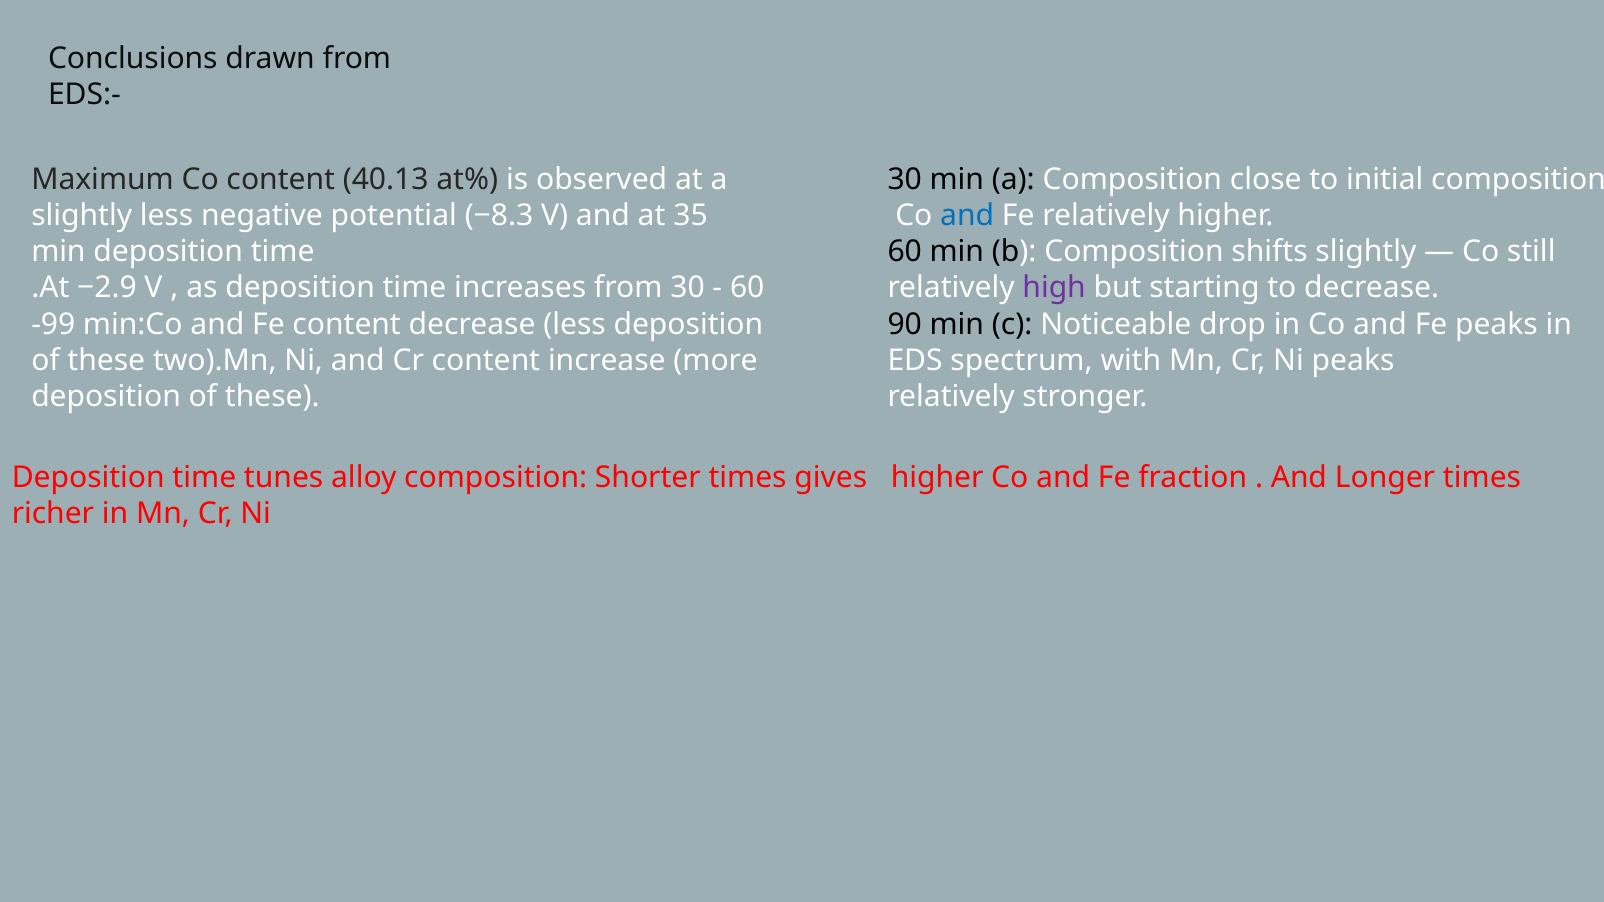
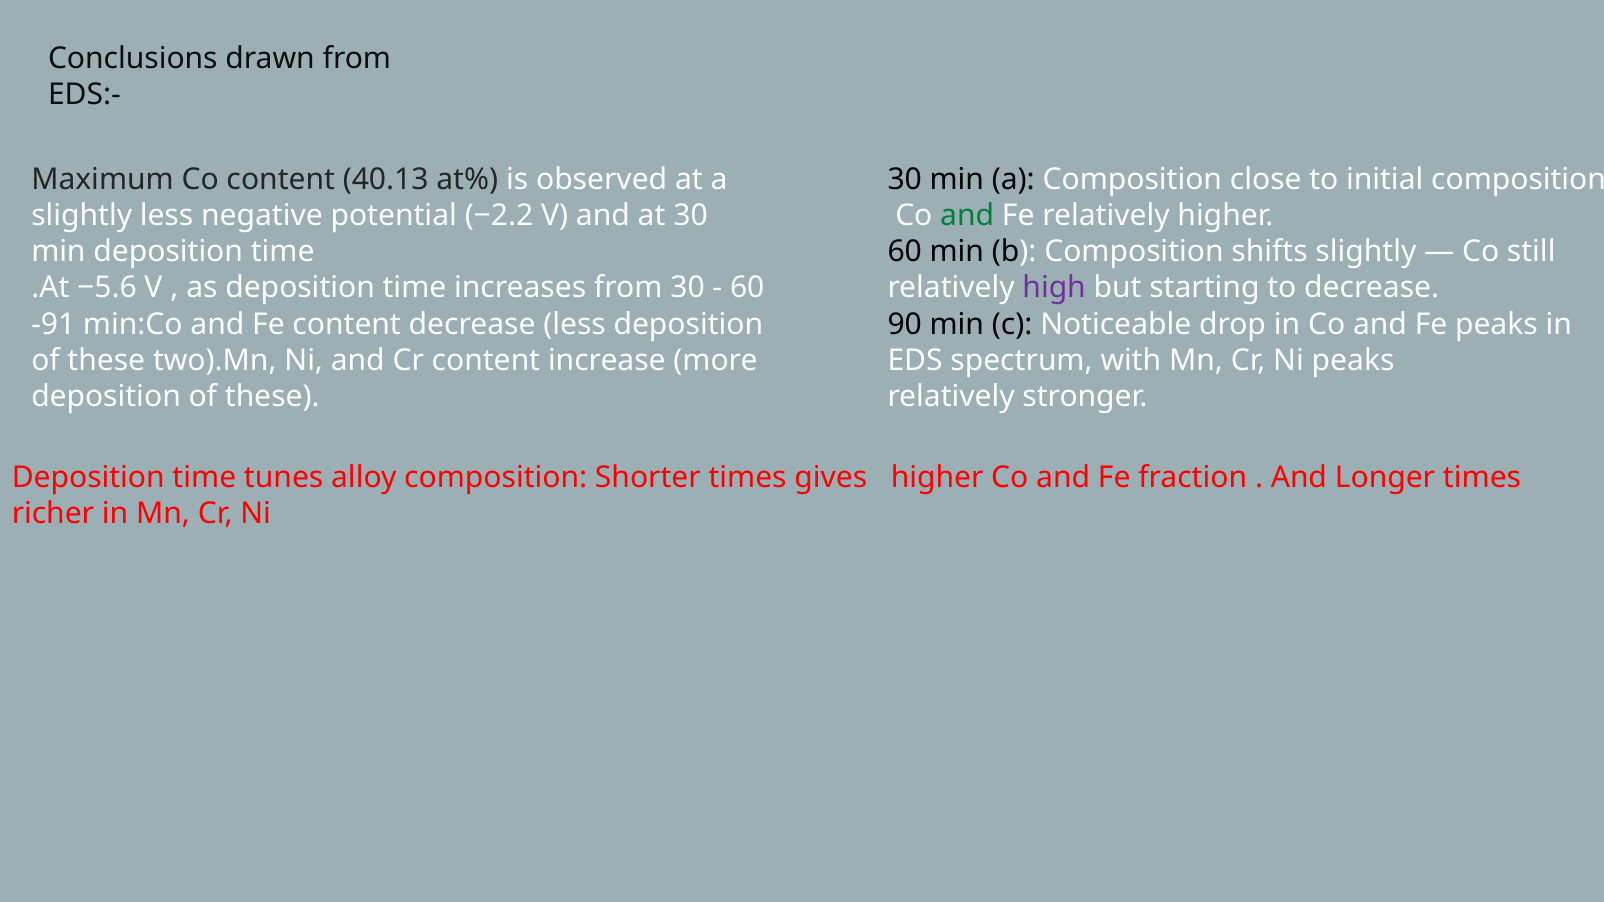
−8.3: −8.3 -> −2.2 (499, 216)
at 35: 35 -> 30 (691, 216)
and colour: blue -> green (967, 216)
−2.9: −2.9 -> −5.6 (107, 288)
-99: -99 -> -91 (53, 324)
